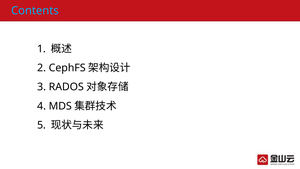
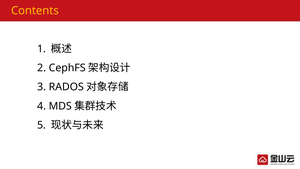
Contents colour: light blue -> yellow (35, 11)
